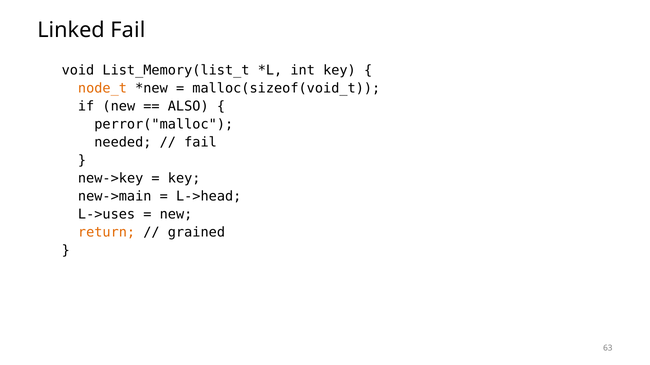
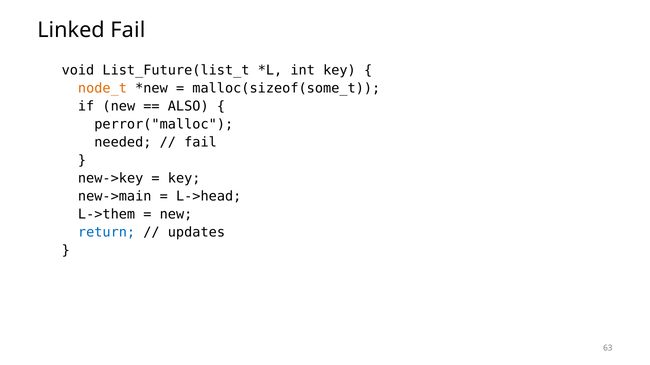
List_Memory(list_t: List_Memory(list_t -> List_Future(list_t (176, 71)
malloc(sizeof(void_t: malloc(sizeof(void_t -> malloc(sizeof(some_t (286, 89)
L->uses: L->uses -> L->them (107, 215)
return colour: orange -> blue (107, 233)
grained: grained -> updates (196, 233)
